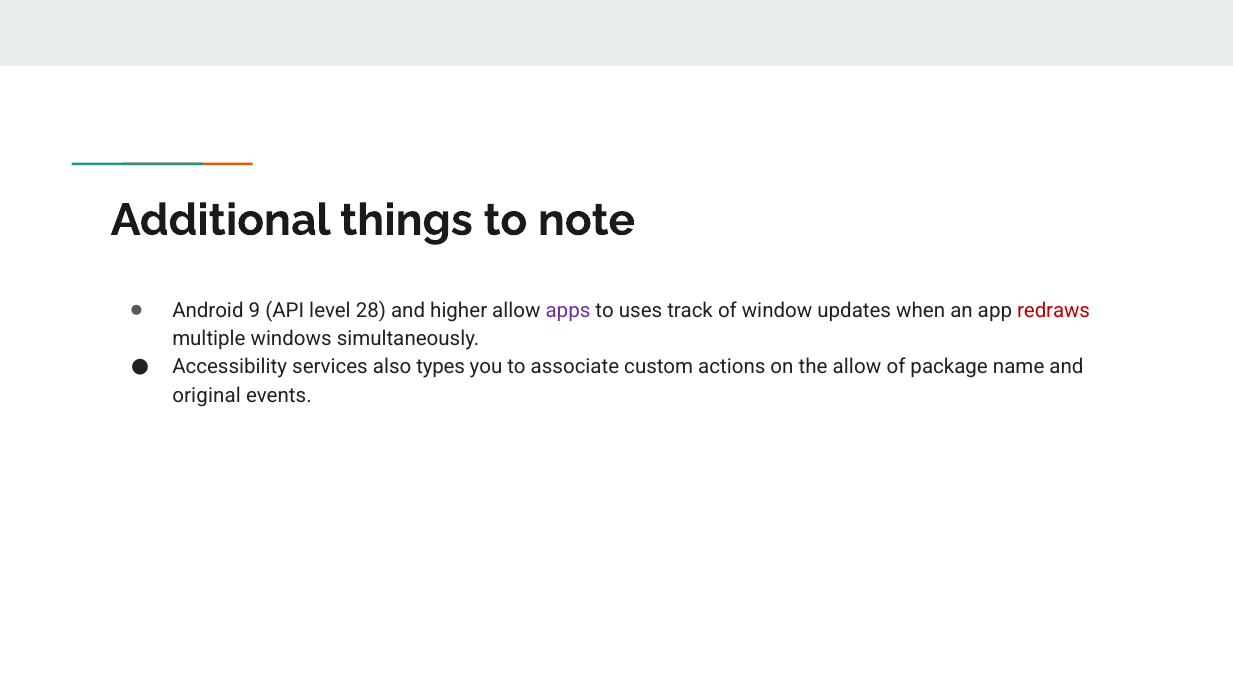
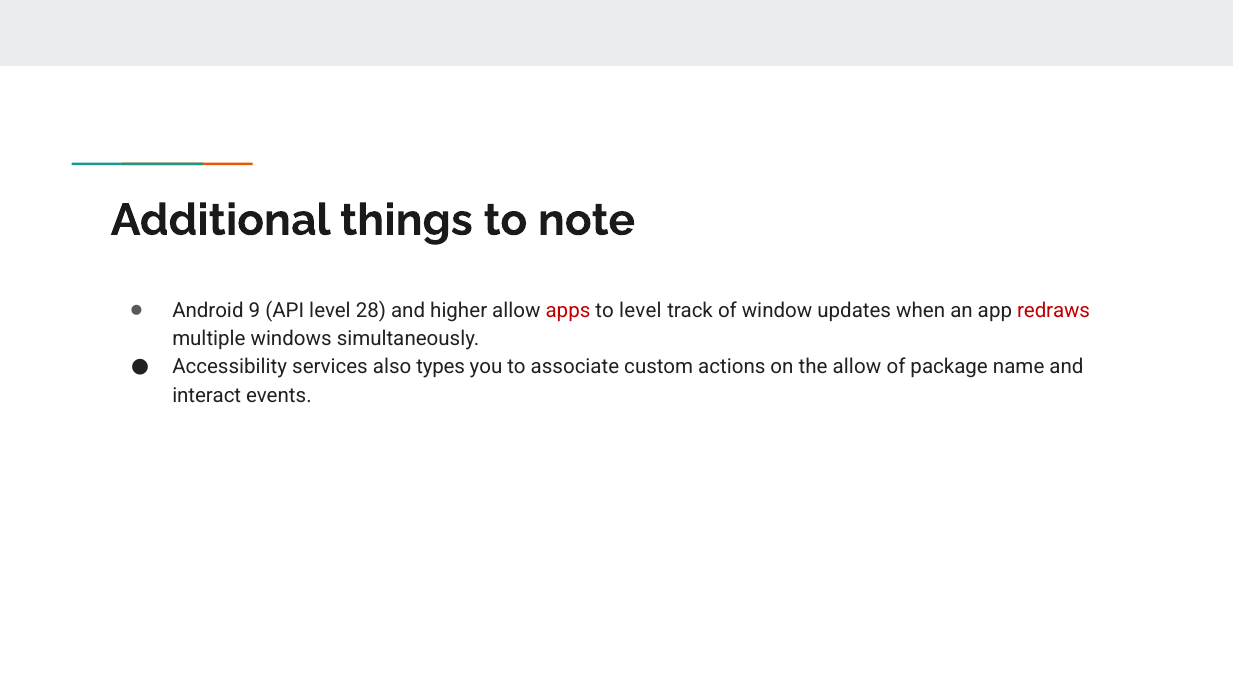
apps colour: purple -> red (568, 310)
to uses: uses -> level (640, 310)
original: original -> interact (207, 395)
